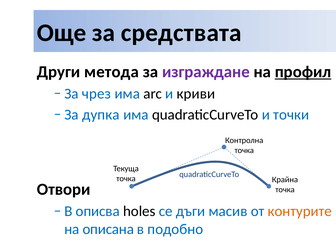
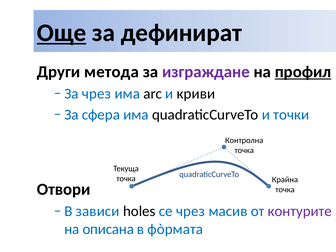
Още underline: none -> present (62, 33)
средствата: средствата -> дефинират (181, 33)
дупка: дупка -> сфера (101, 115)
описва: описва -> зависи (98, 211)
се дъги: дъги -> чрез (191, 211)
контурите colour: orange -> purple (300, 211)
подобно: подобно -> фòрмата (175, 229)
